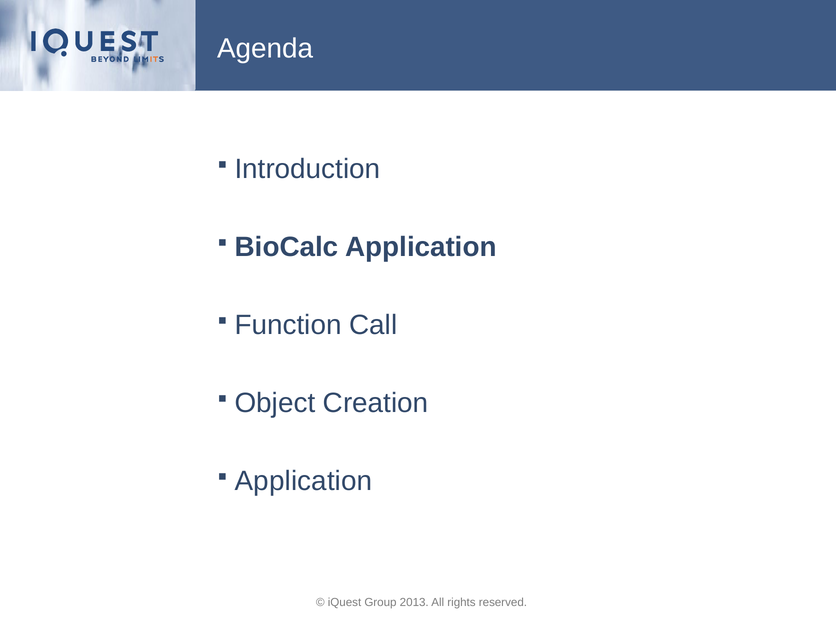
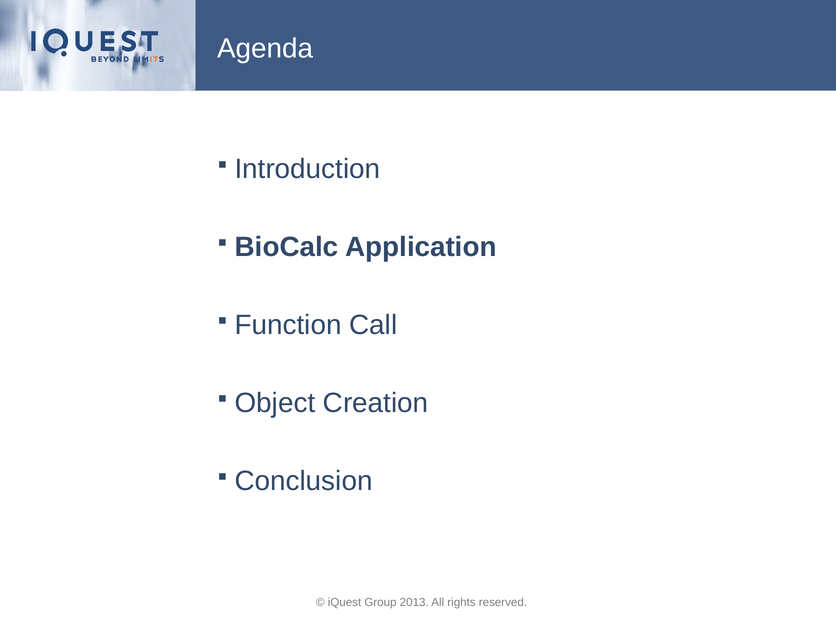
Application: Application -> Conclusion (304, 481)
